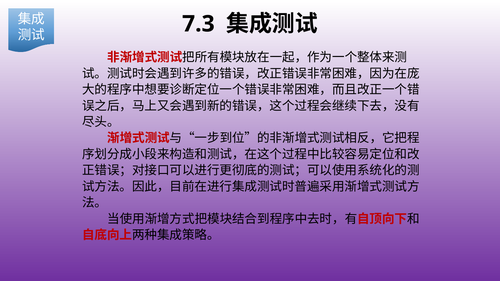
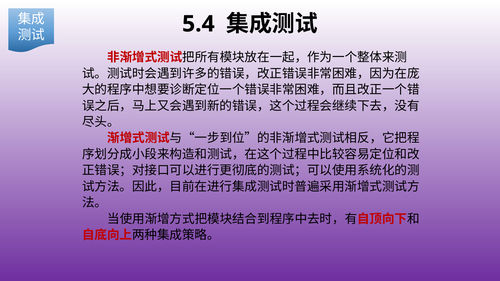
7.3: 7.3 -> 5.4 (198, 24)
